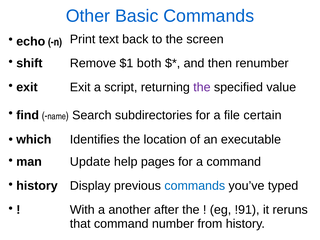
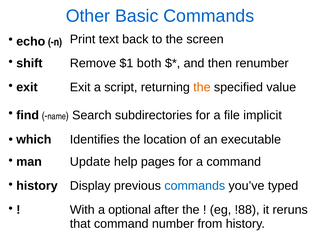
the colour: purple -> orange (202, 87)
certain: certain -> implicit (263, 115)
another: another -> optional (130, 210)
!91: !91 -> !88 (247, 210)
